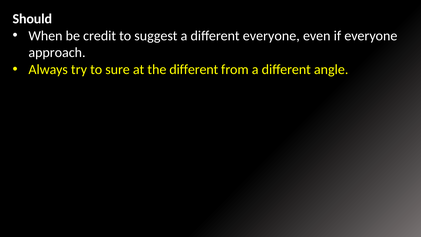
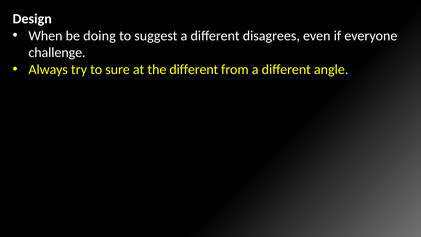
Should: Should -> Design (32, 19)
credit: credit -> doing (100, 36)
different everyone: everyone -> disagrees (271, 36)
approach: approach -> challenge (57, 53)
